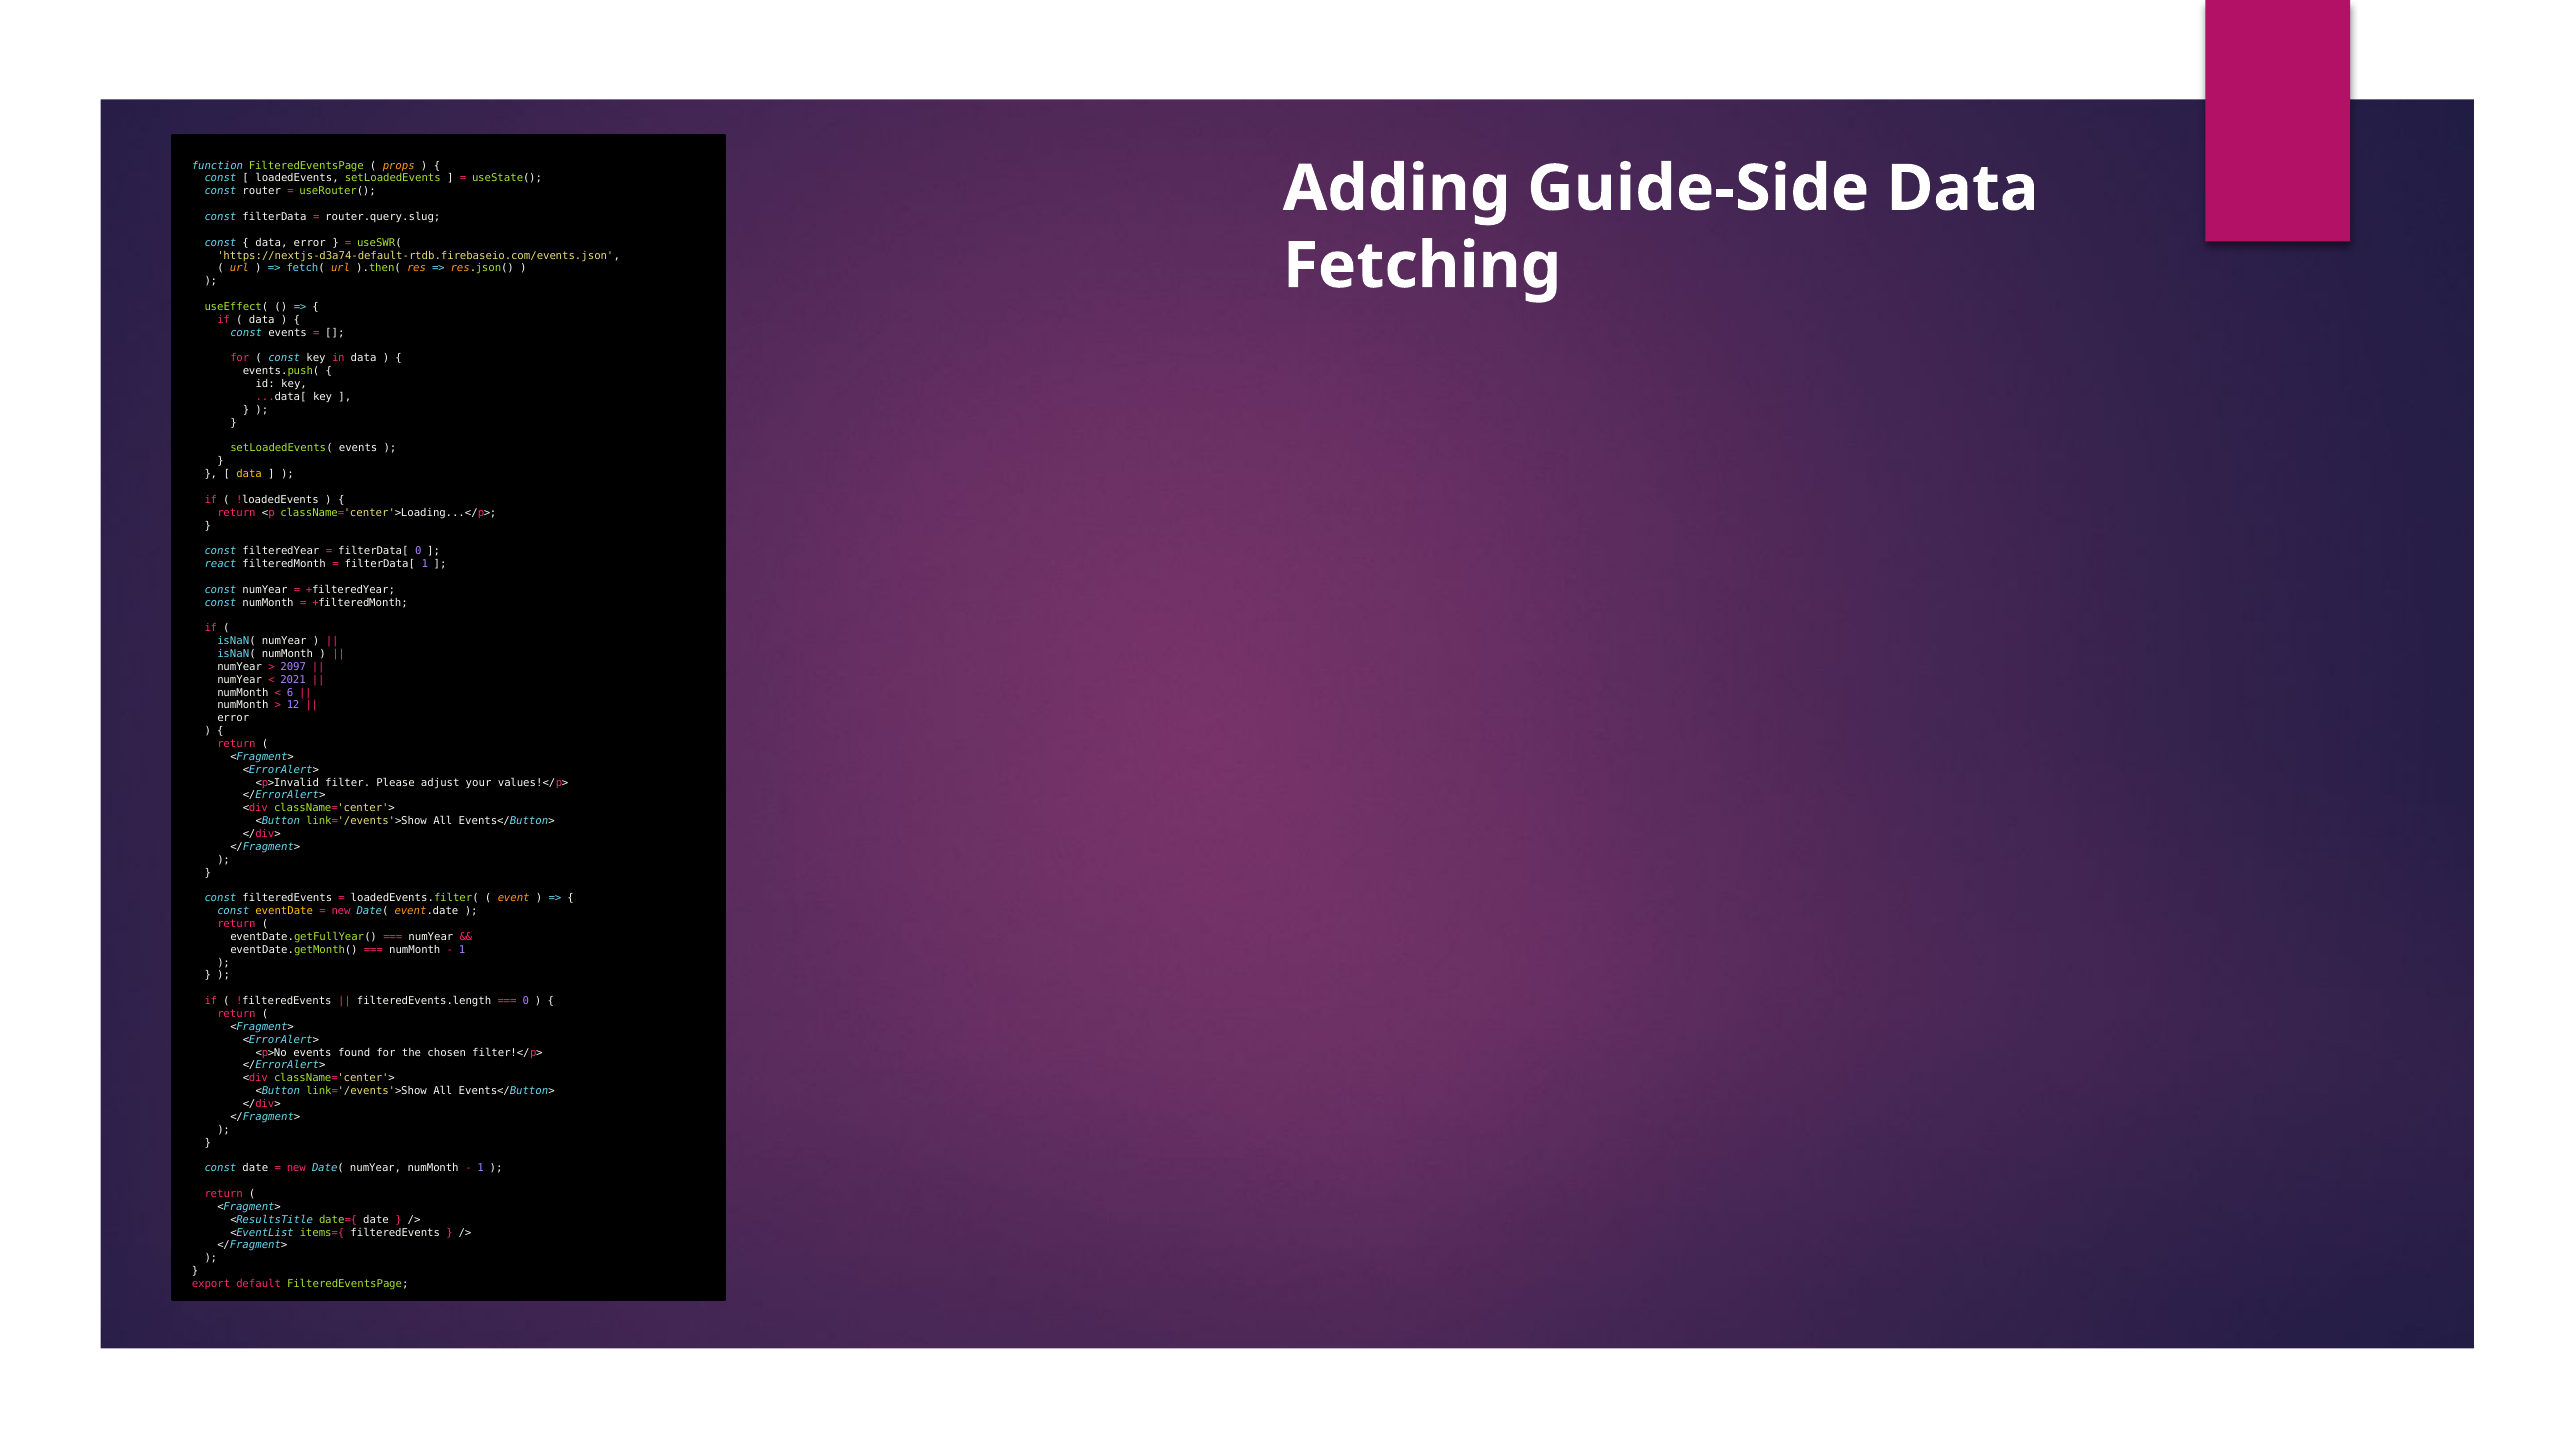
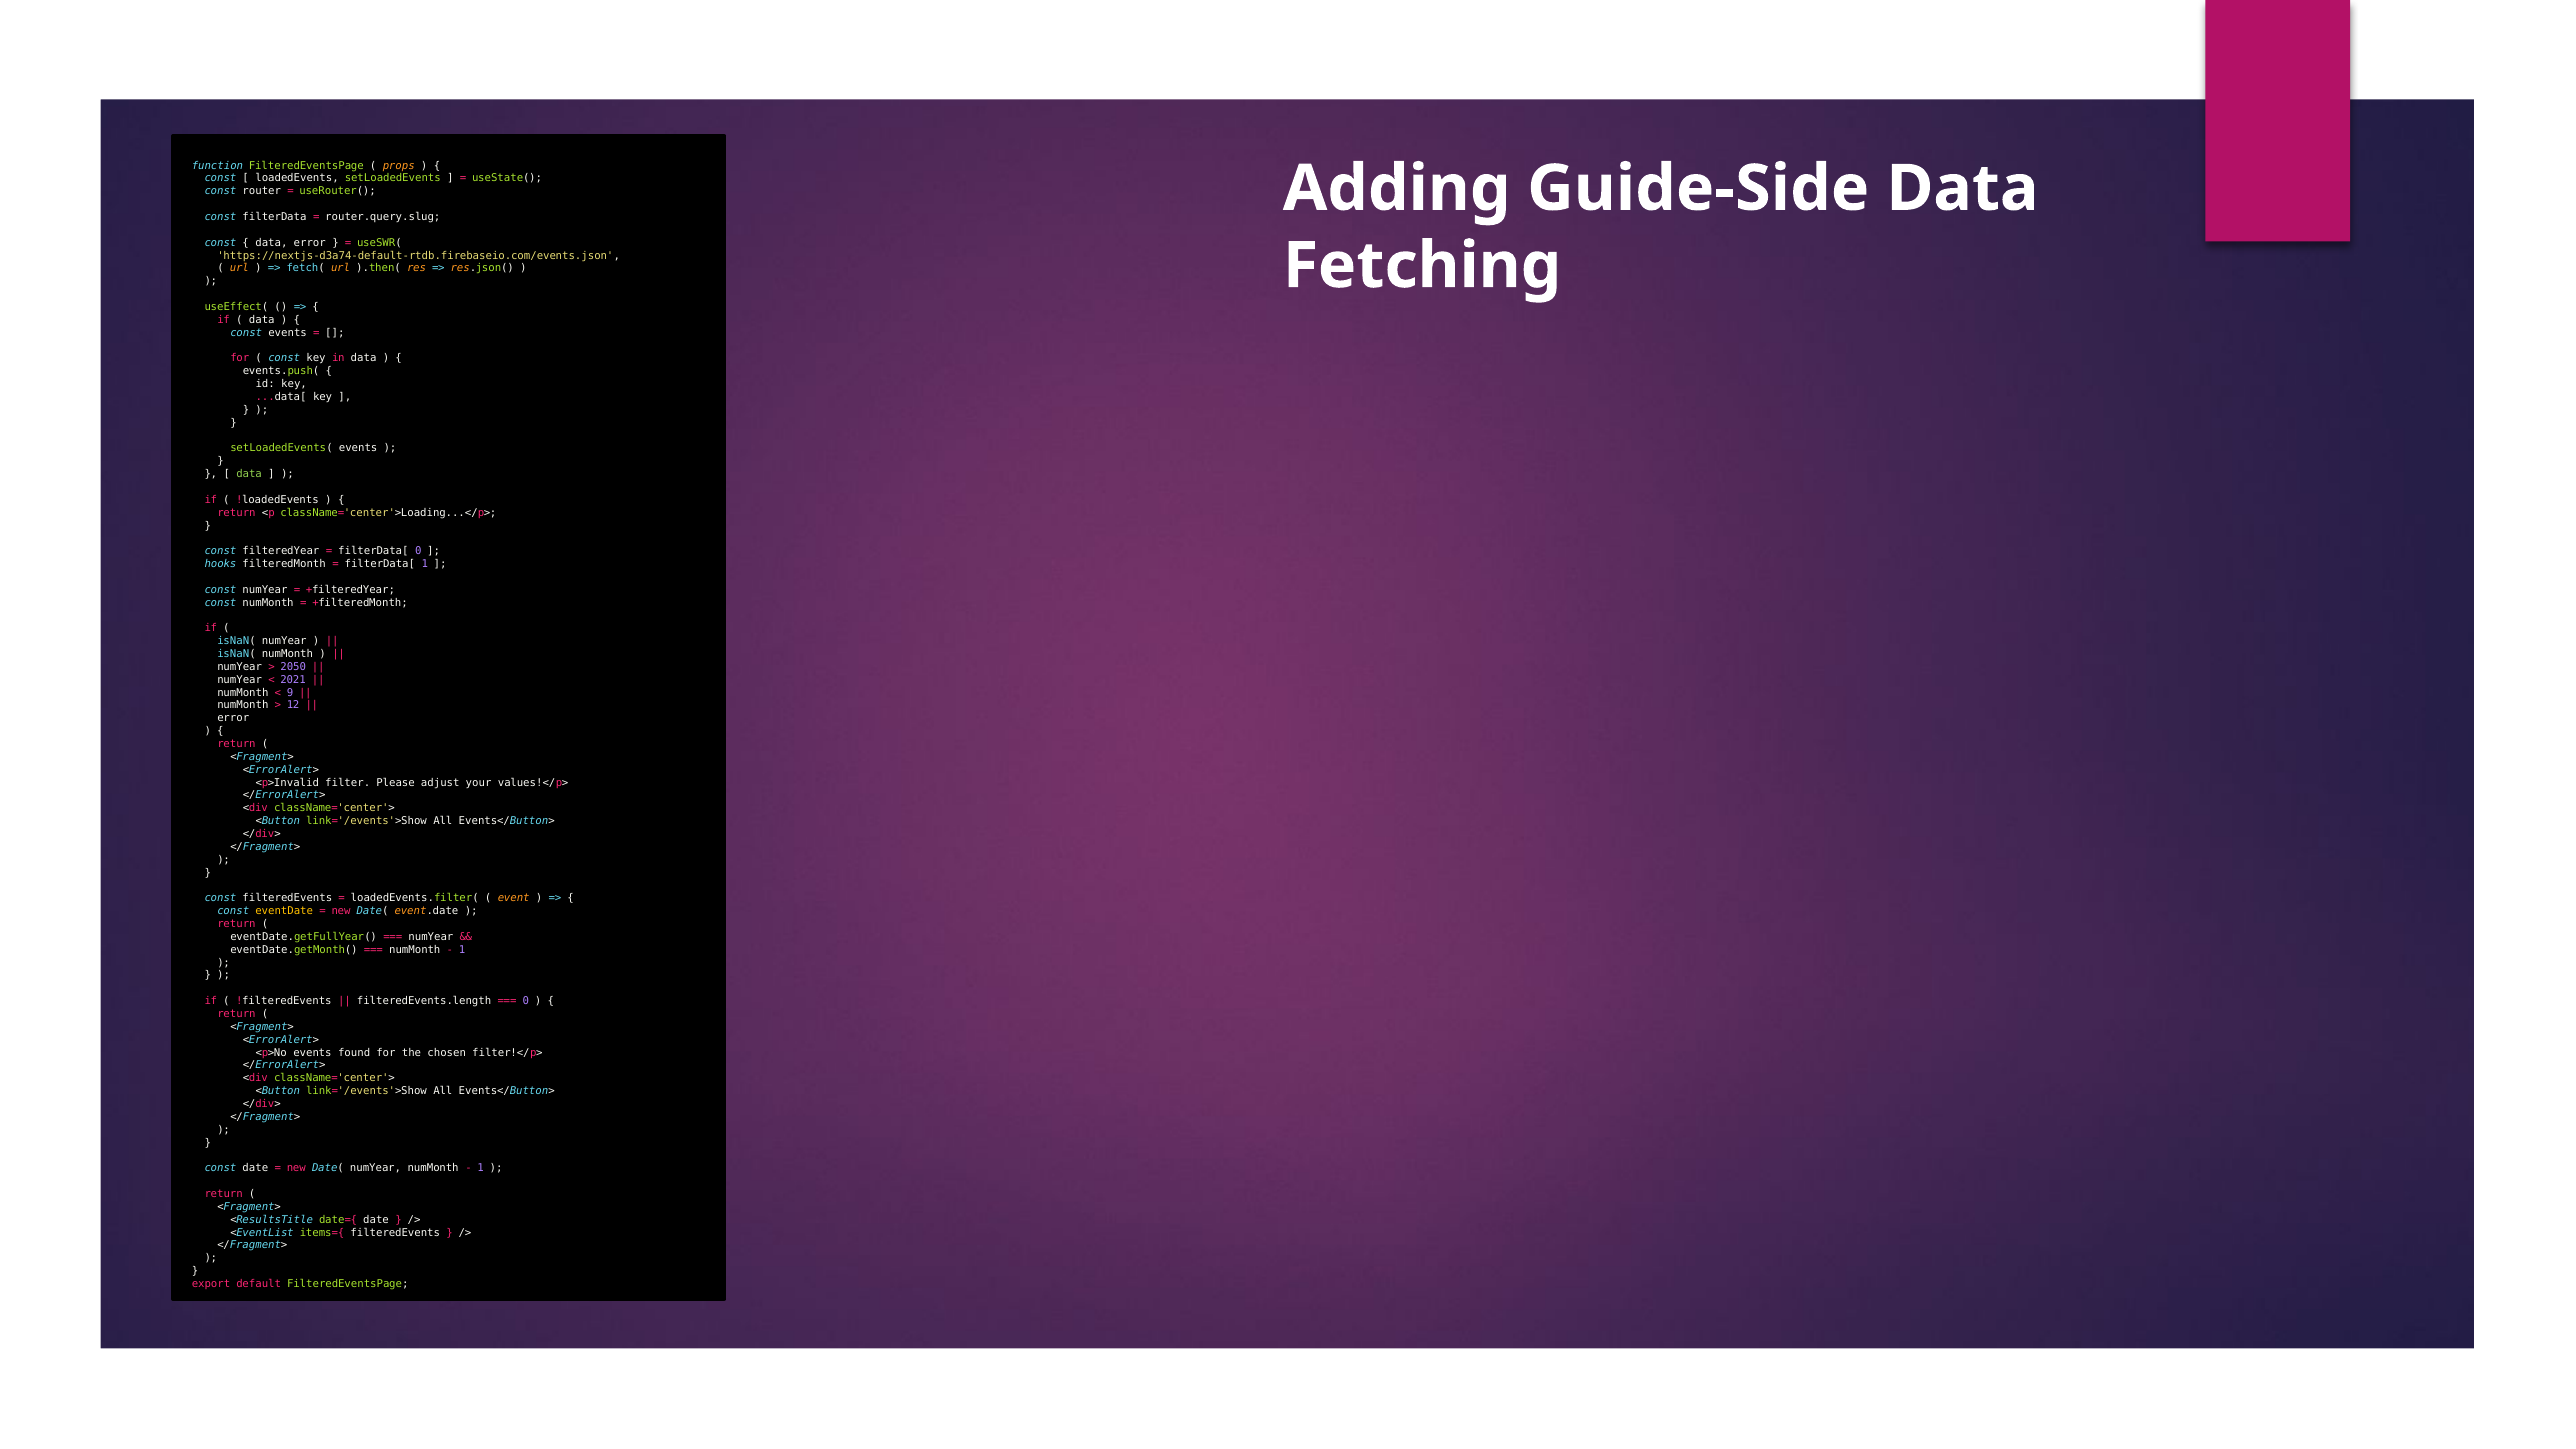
data colour: yellow -> light green (249, 474)
react: react -> hooks (220, 564)
2097: 2097 -> 2050 (293, 667)
6: 6 -> 9 (290, 693)
